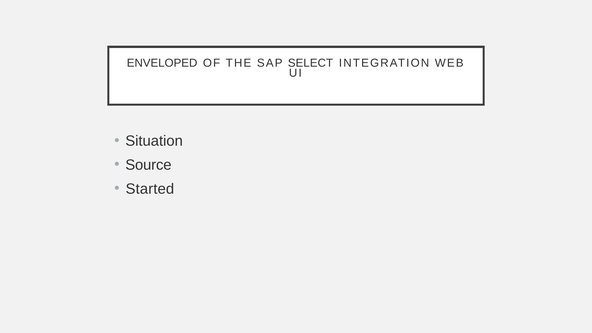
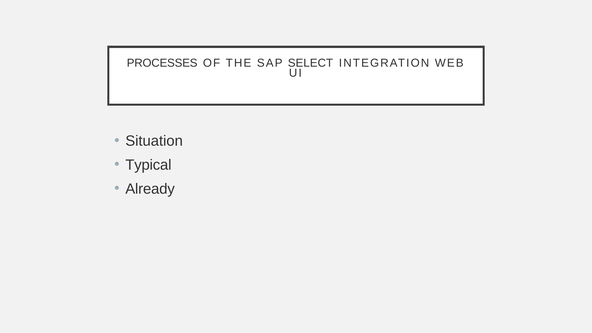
ENVELOPED: ENVELOPED -> PROCESSES (162, 63)
Source: Source -> Typical (148, 165)
Started: Started -> Already (150, 189)
